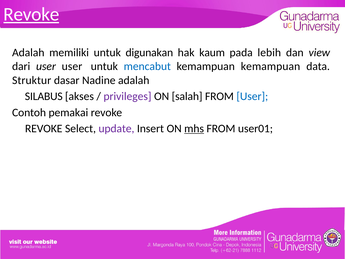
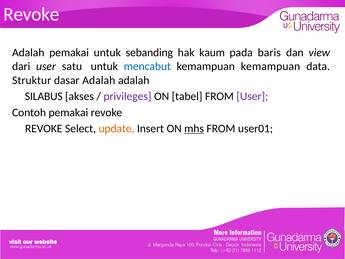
Revoke underline: present -> none (31, 14)
Adalah memiliki: memiliki -> pemakai (69, 53)
digunakan: digunakan -> sebanding (149, 53)
lebih: lebih -> baris (269, 53)
user user: user -> satu (72, 66)
dasar Nadine: Nadine -> Adalah (99, 80)
salah: salah -> tabel (187, 96)
User colour: blue -> purple (252, 96)
update colour: purple -> orange (116, 128)
